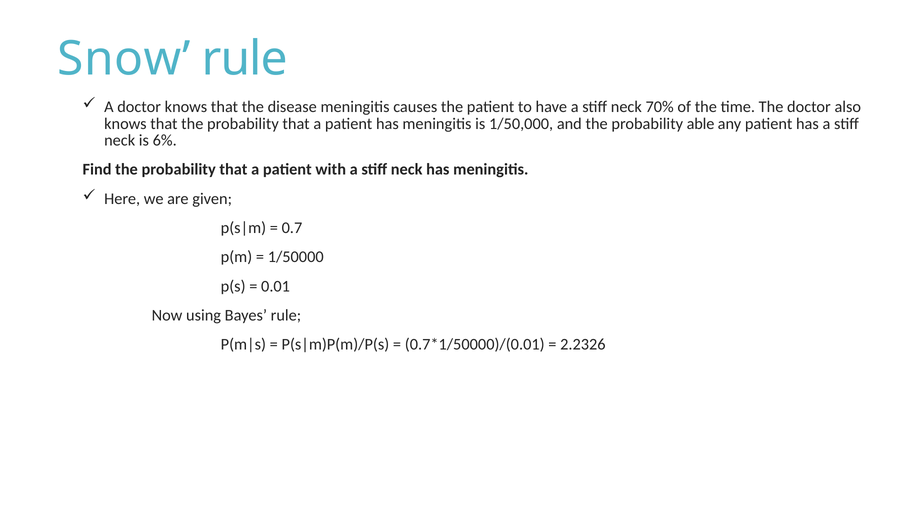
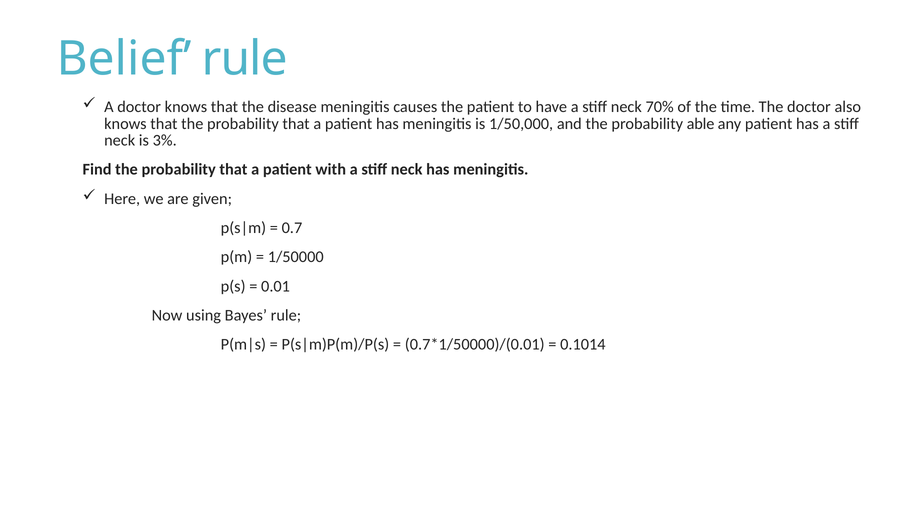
Snow: Snow -> Belief (124, 59)
6%: 6% -> 3% (165, 140)
2.2326: 2.2326 -> 0.1014 (583, 345)
